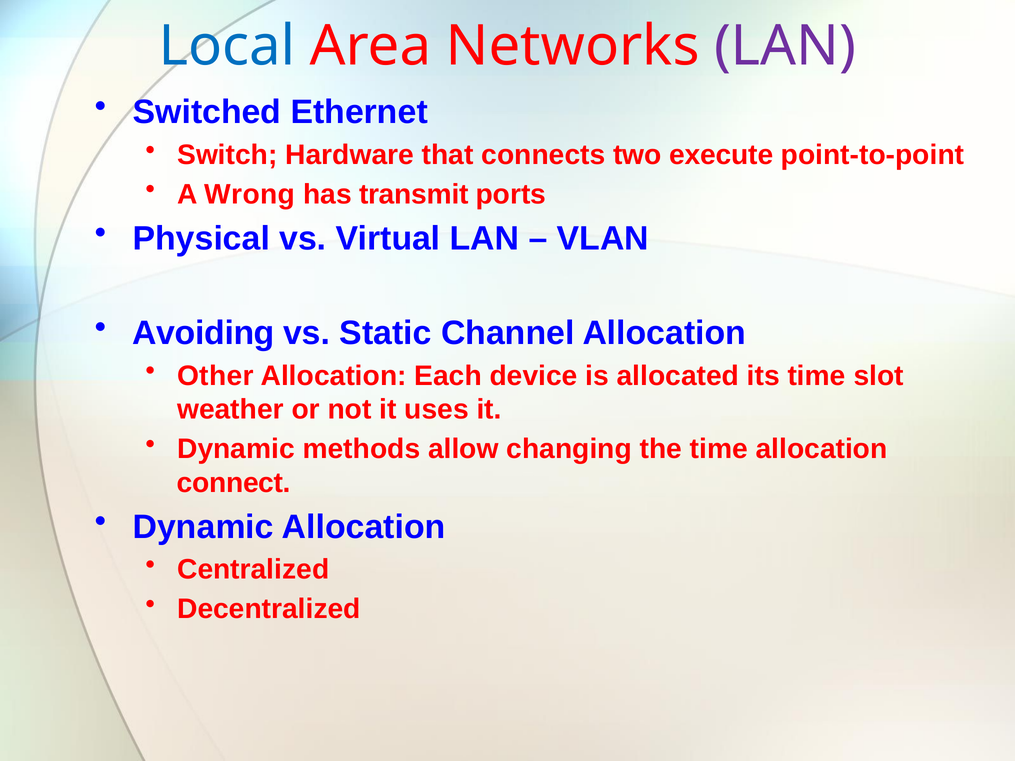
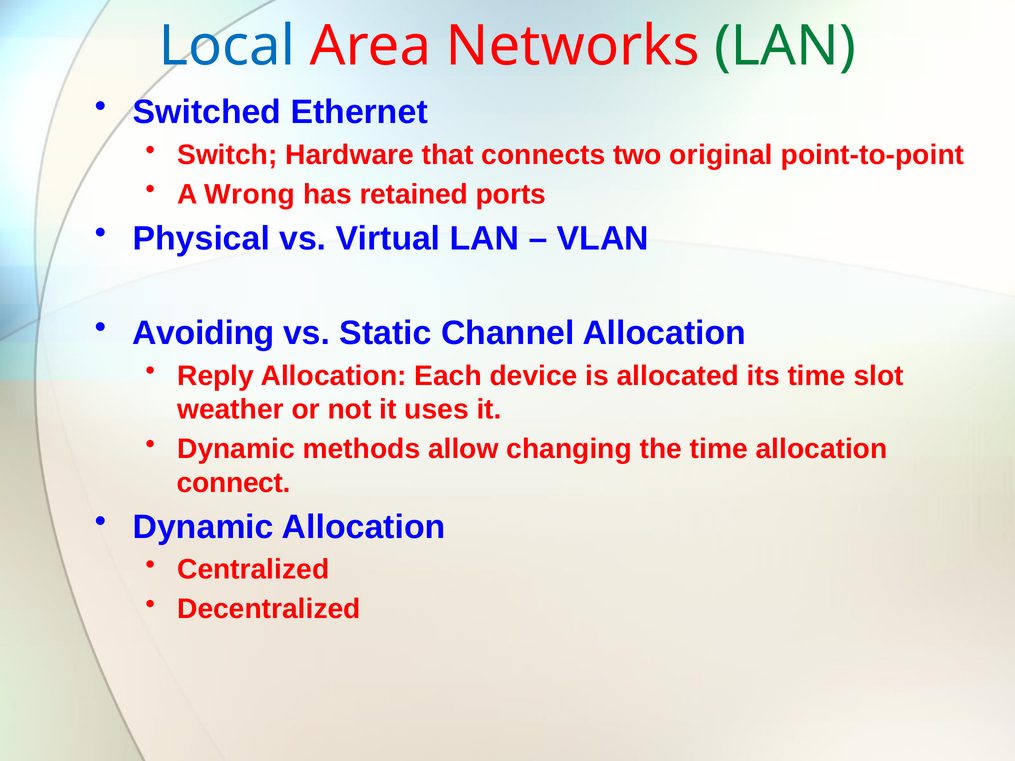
LAN colour: purple -> green (785, 46)
execute: execute -> original (721, 155)
transmit: transmit -> retained (414, 194)
Other: Other -> Reply (216, 376)
